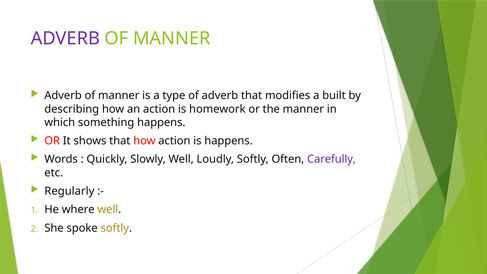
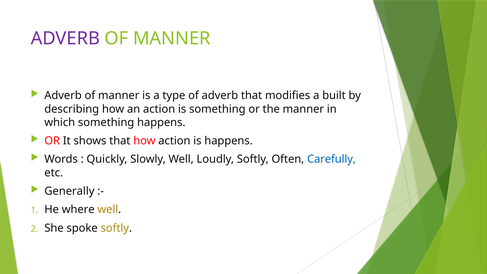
is homework: homework -> something (217, 109)
Carefully colour: purple -> blue (331, 159)
Regularly: Regularly -> Generally (69, 191)
